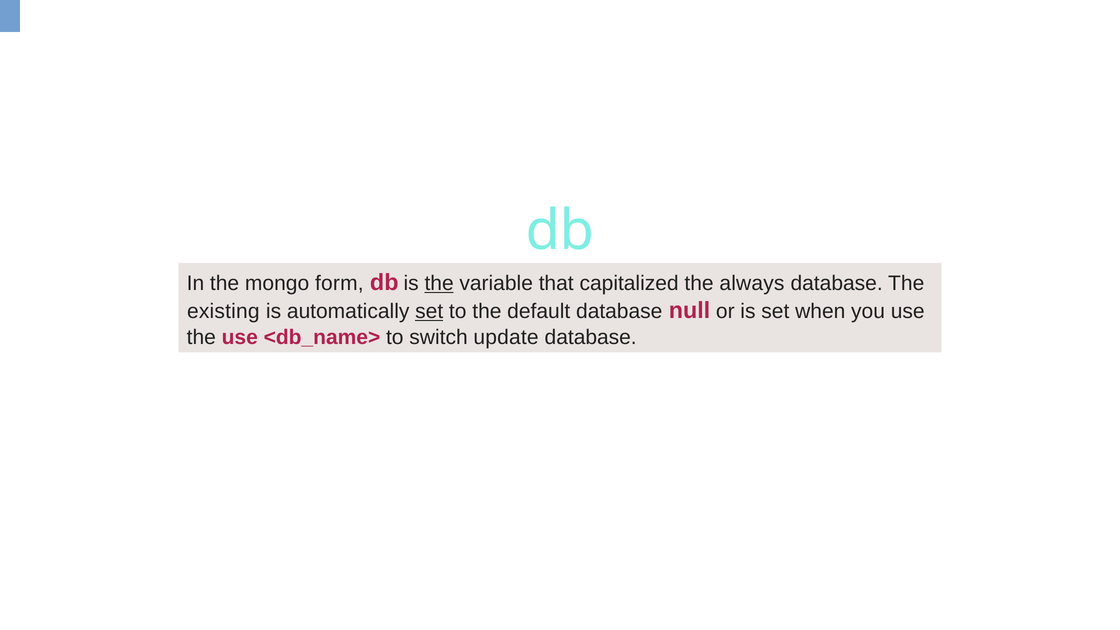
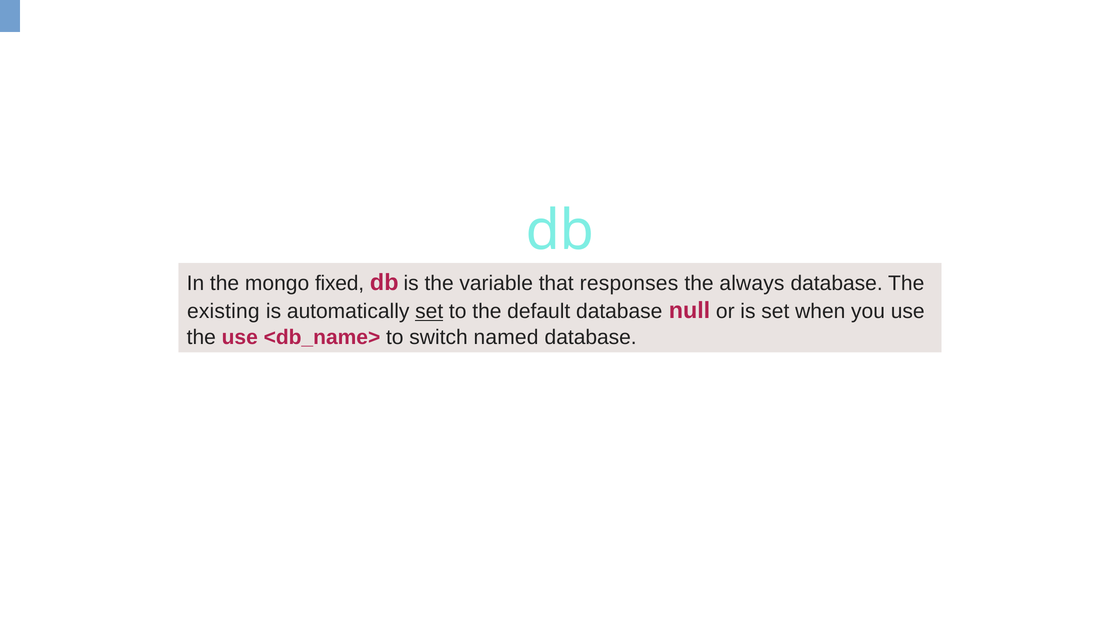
form: form -> fixed (340, 283)
the underline: present -> none (439, 283)
capitalized: capitalized -> responses (629, 283)
update: update -> named (506, 337)
